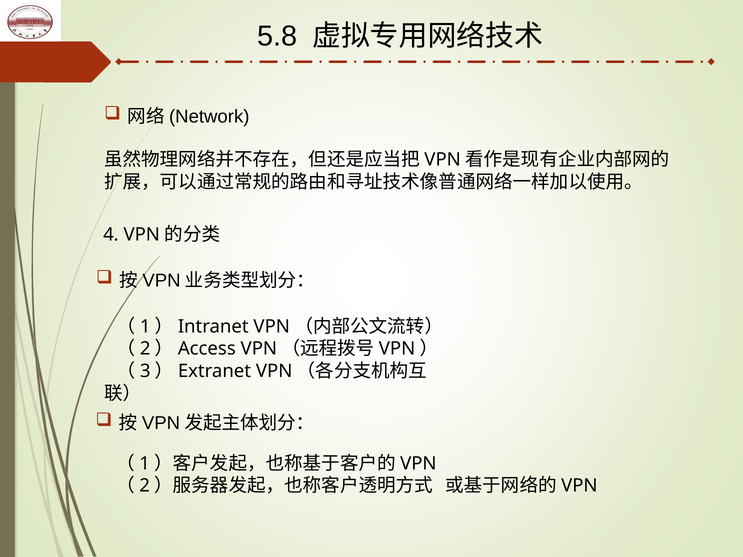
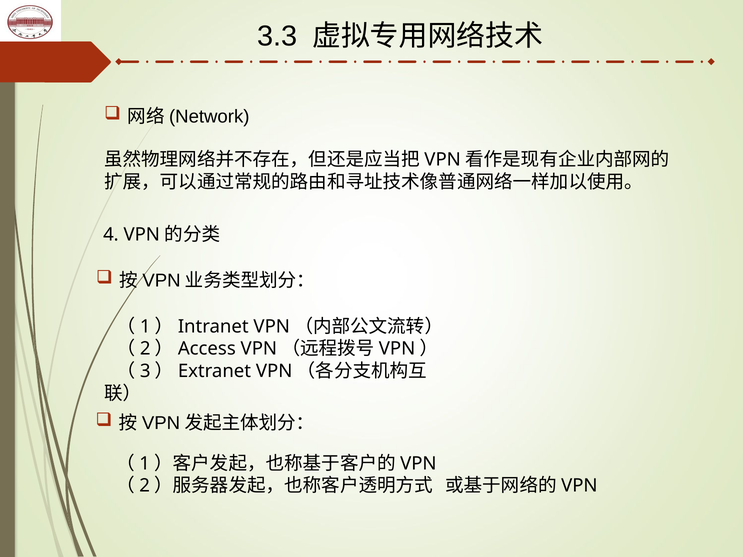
5.8: 5.8 -> 3.3 (277, 36)
